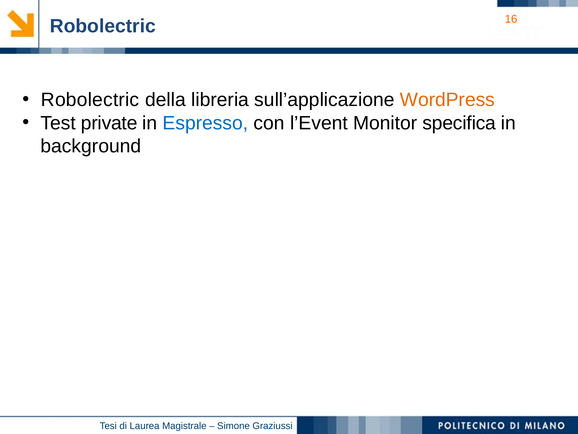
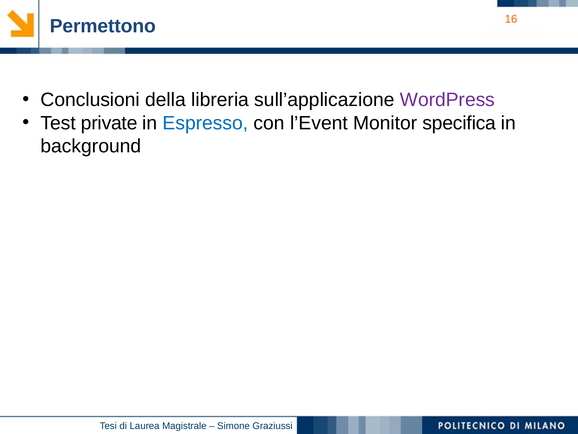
Robolectric: Robolectric -> Permettono (103, 26)
Robolectric: Robolectric -> Conclusioni (90, 100)
WordPress colour: orange -> purple (447, 100)
